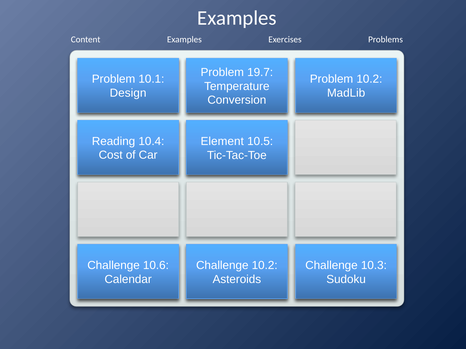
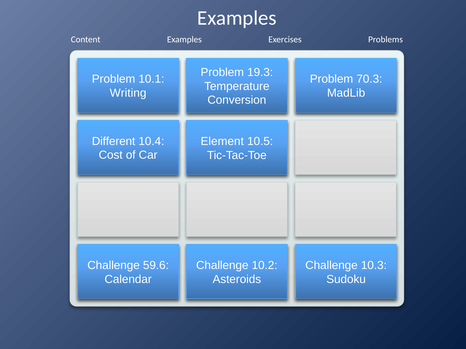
19.7: 19.7 -> 19.3 (260, 72)
Problem 10.2: 10.2 -> 70.3 (369, 79)
Design: Design -> Writing (128, 93)
Reading: Reading -> Different (114, 141)
10.6: 10.6 -> 59.6 (156, 266)
